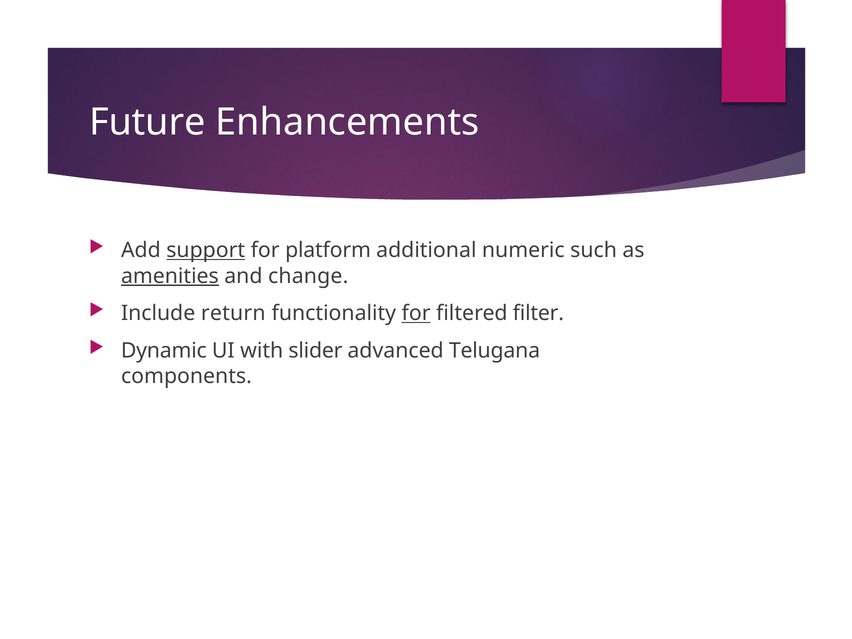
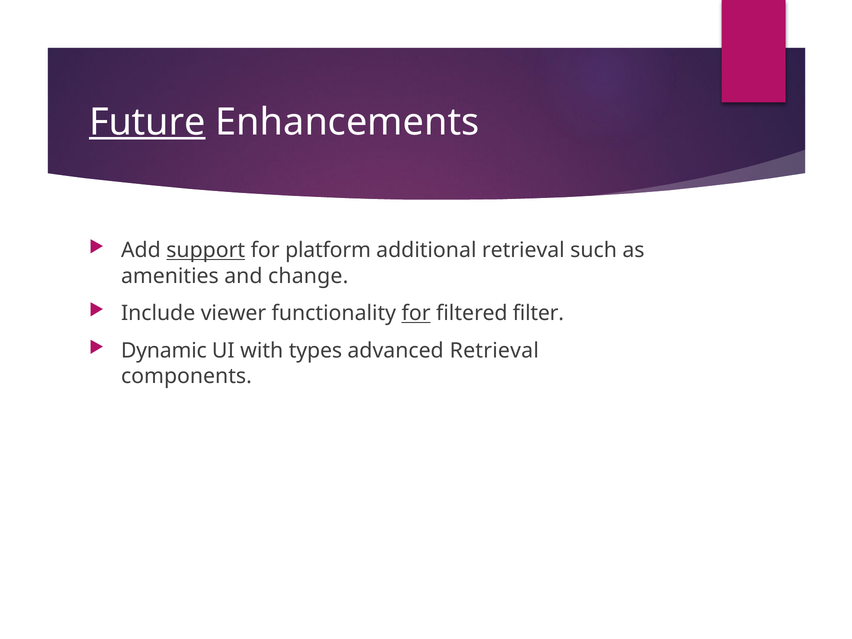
Future underline: none -> present (147, 122)
additional numeric: numeric -> retrieval (523, 250)
amenities underline: present -> none (170, 276)
return: return -> viewer (233, 313)
slider: slider -> types (315, 351)
advanced Telugana: Telugana -> Retrieval (494, 351)
